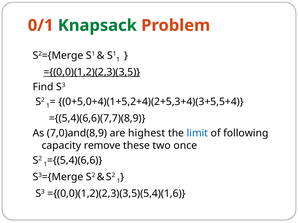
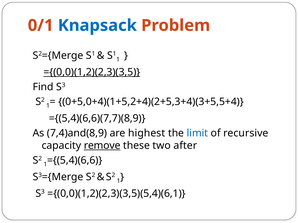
Knapsack colour: green -> blue (97, 25)
7,0)and(8,9: 7,0)and(8,9 -> 7,4)and(8,9 (77, 133)
following: following -> recursive (246, 133)
remove underline: none -> present (102, 146)
once: once -> after (185, 146)
={(0,0)(1,2)(2,3)(3,5)(5,4)(1,6: ={(0,0)(1,2)(2,3)(3,5)(5,4)(1,6 -> ={(0,0)(1,2)(2,3)(3,5)(5,4)(6,1 (116, 194)
